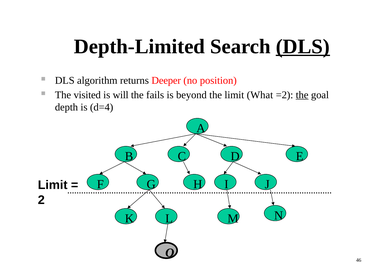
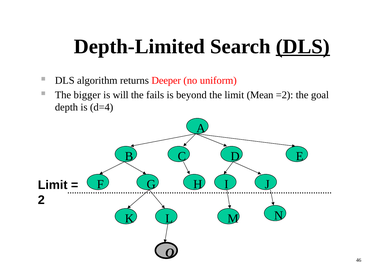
position: position -> uniform (218, 80)
visited: visited -> bigger (87, 95)
What: What -> Mean (260, 95)
the underline: present -> none (302, 95)
